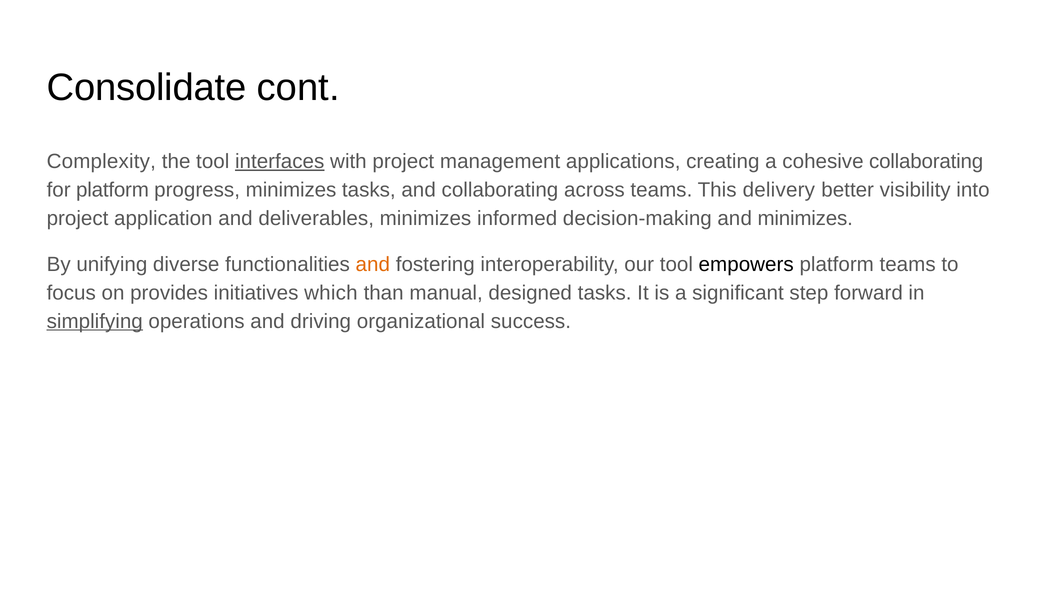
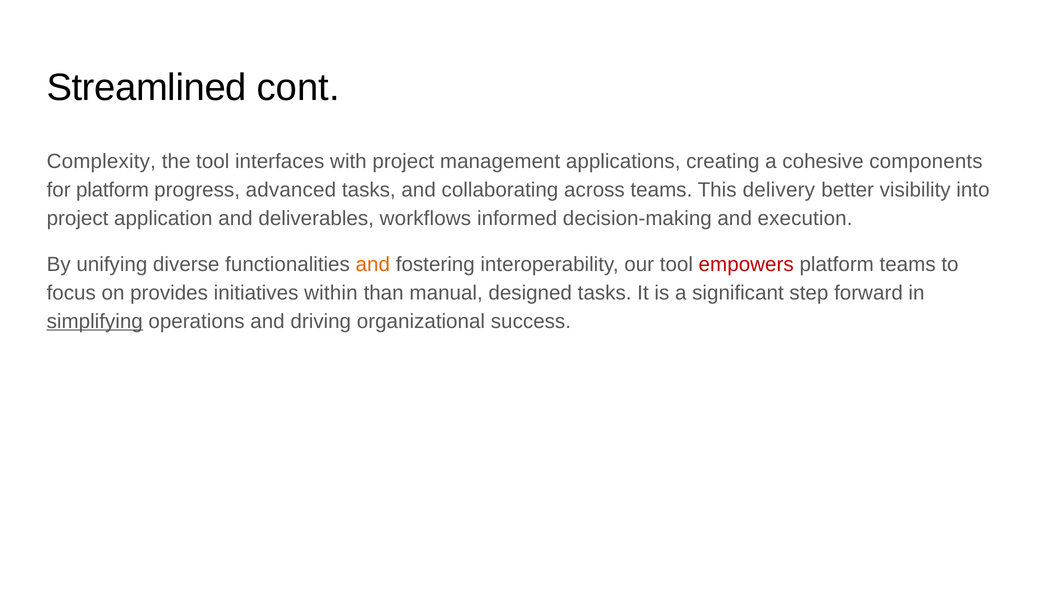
Consolidate: Consolidate -> Streamlined (147, 88)
interfaces underline: present -> none (280, 161)
cohesive collaborating: collaborating -> components (926, 161)
progress minimizes: minimizes -> advanced (291, 190)
deliverables minimizes: minimizes -> workflows (425, 218)
and minimizes: minimizes -> execution (805, 218)
empowers colour: black -> red (746, 264)
which: which -> within (331, 293)
